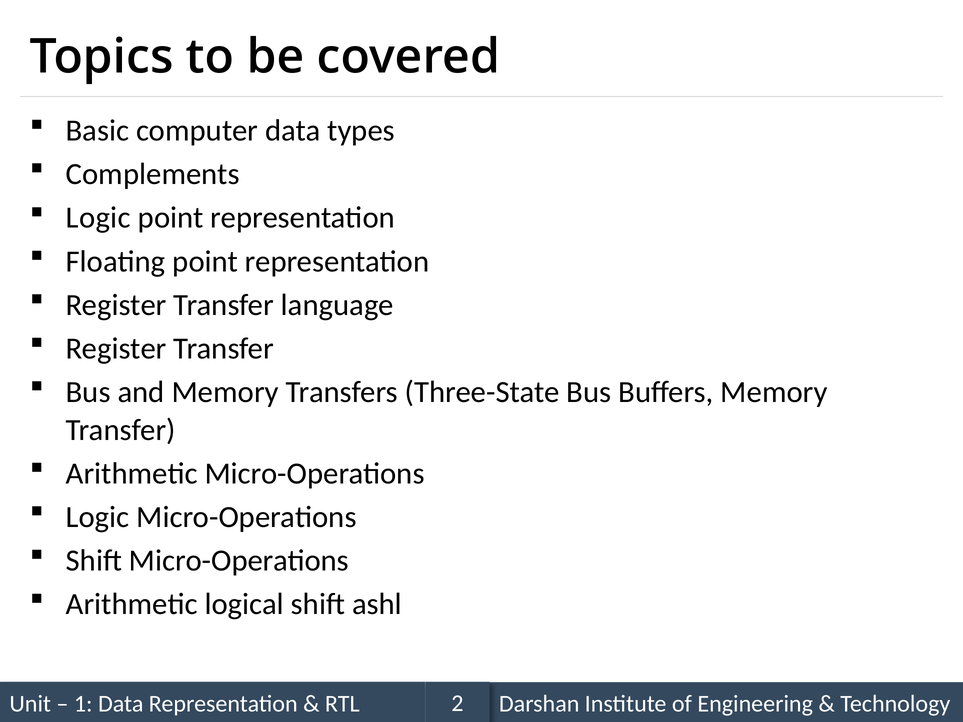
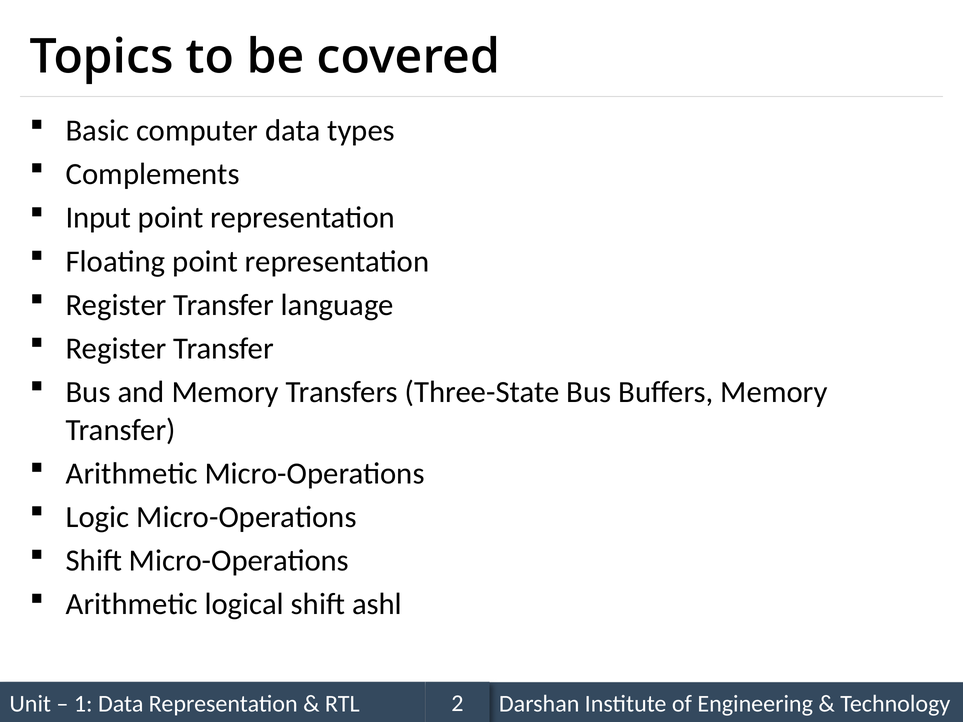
Logic: Logic -> Input (98, 218)
